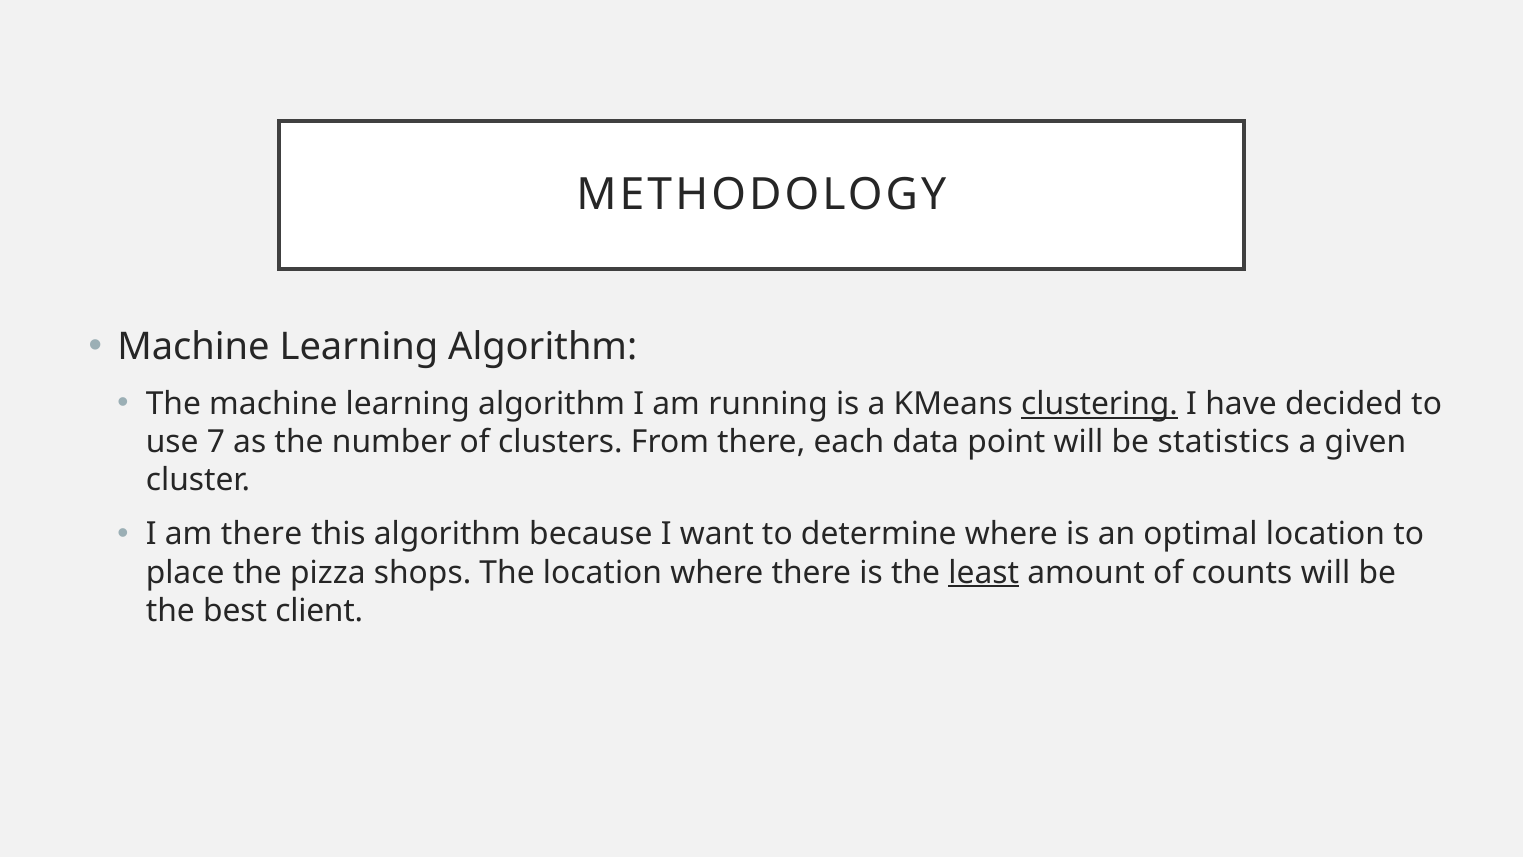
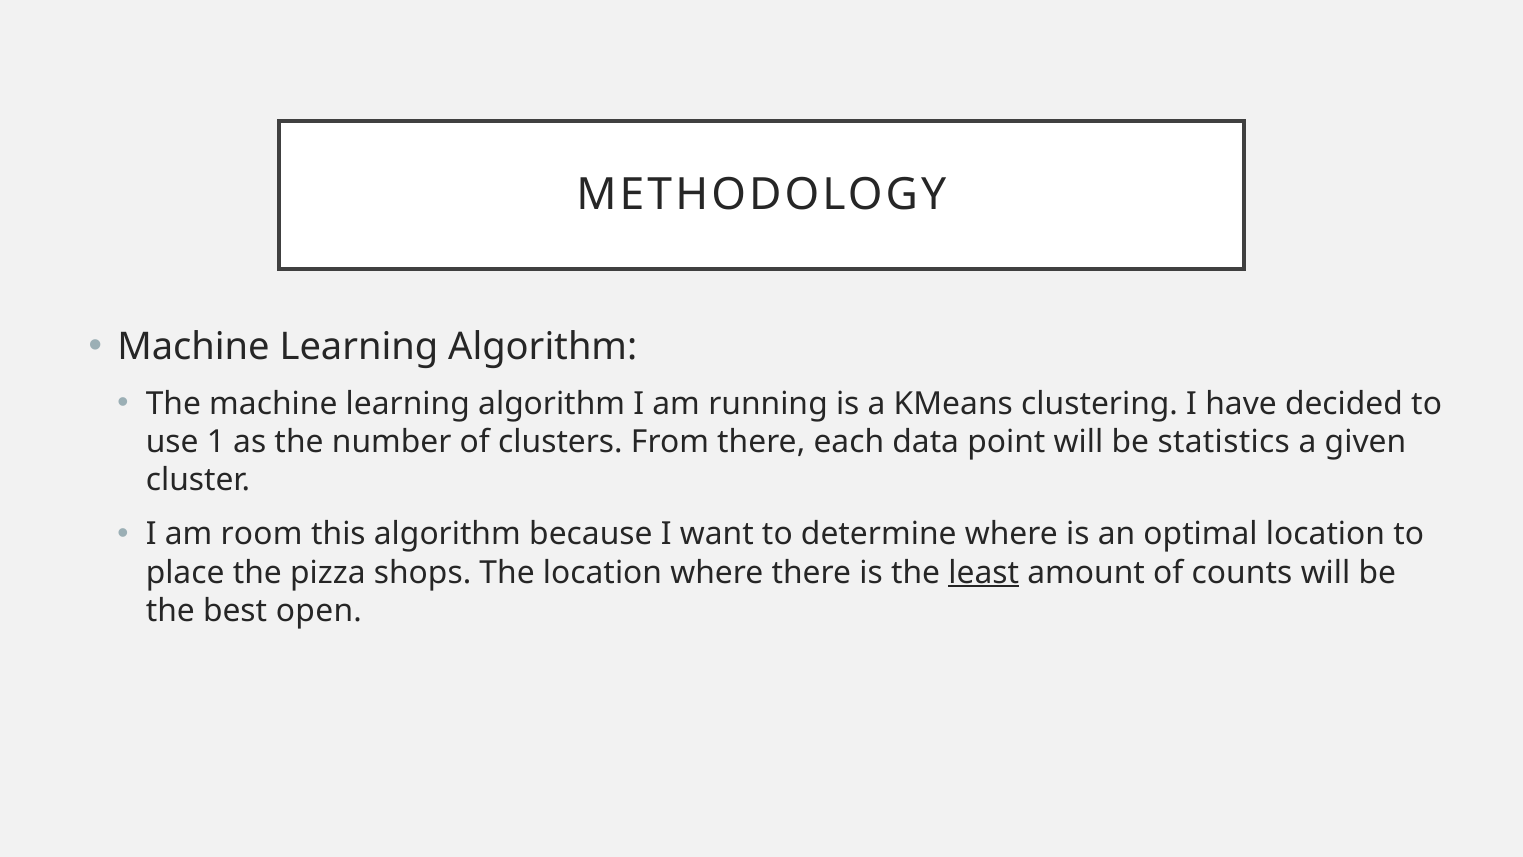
clustering underline: present -> none (1100, 404)
7: 7 -> 1 (216, 442)
am there: there -> room (262, 534)
client: client -> open (319, 611)
